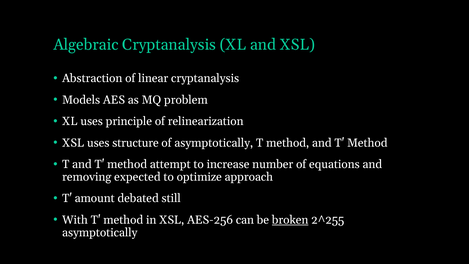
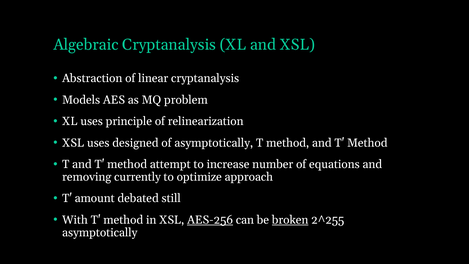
structure: structure -> designed (135, 143)
expected: expected -> currently (137, 177)
AES-256 underline: none -> present (210, 220)
